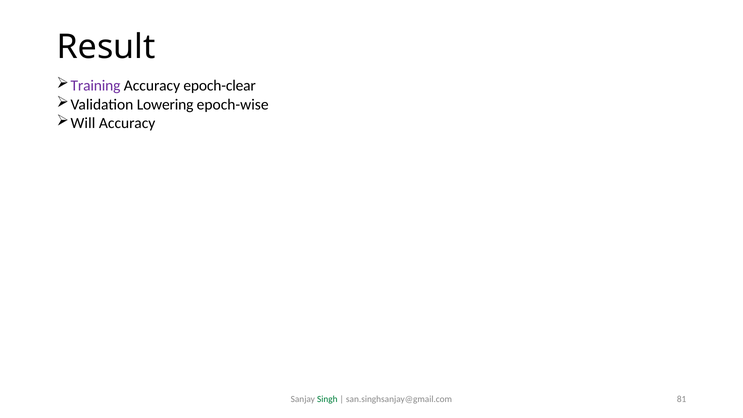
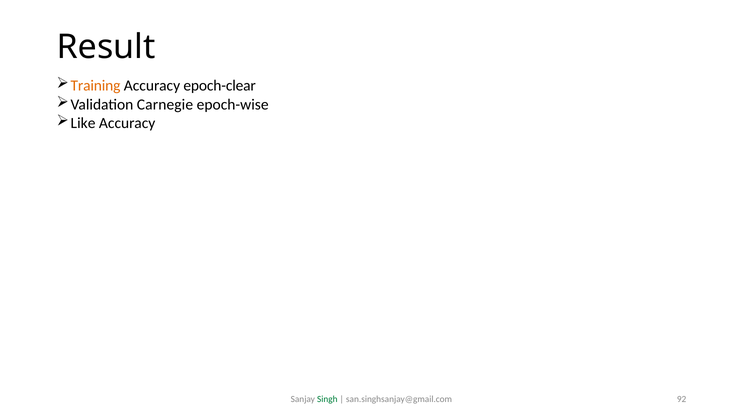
Training colour: purple -> orange (96, 86)
Lowering: Lowering -> Carnegie (165, 104)
Will: Will -> Like (83, 123)
81: 81 -> 92 (682, 399)
